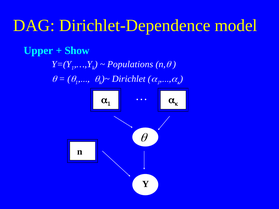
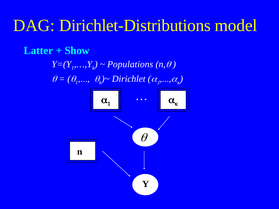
Dirichlet-Dependence: Dirichlet-Dependence -> Dirichlet-Distributions (135, 26)
Upper: Upper -> Latter (38, 51)
